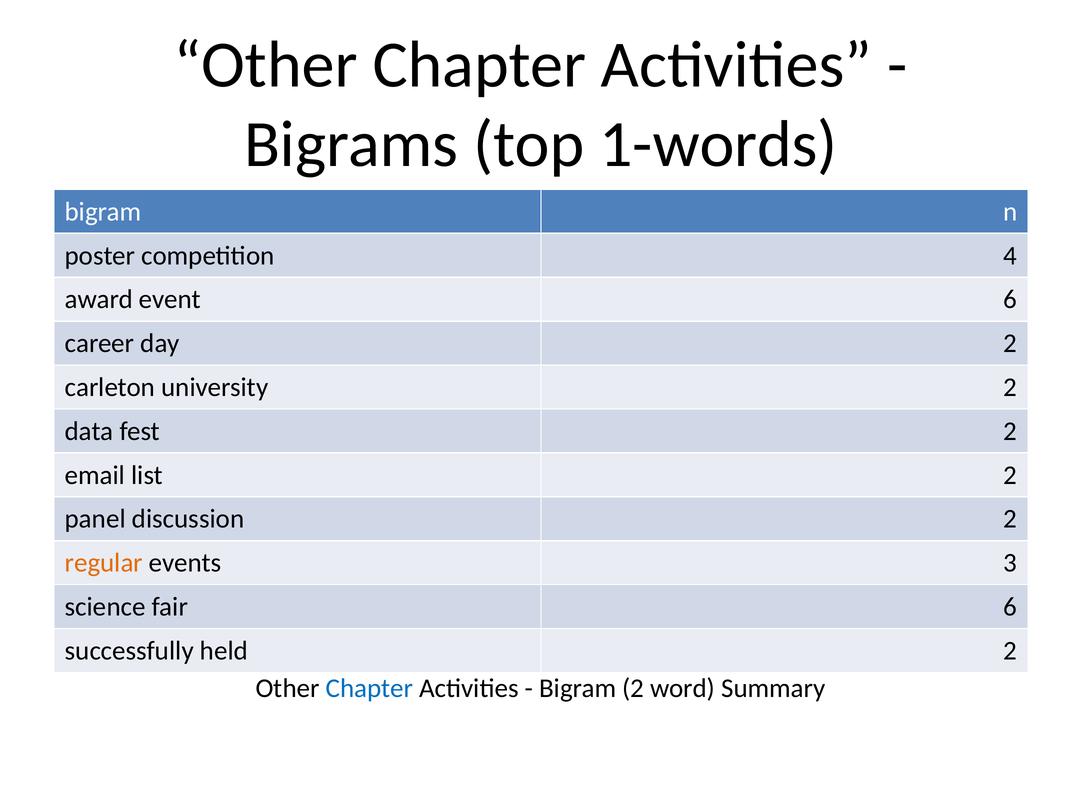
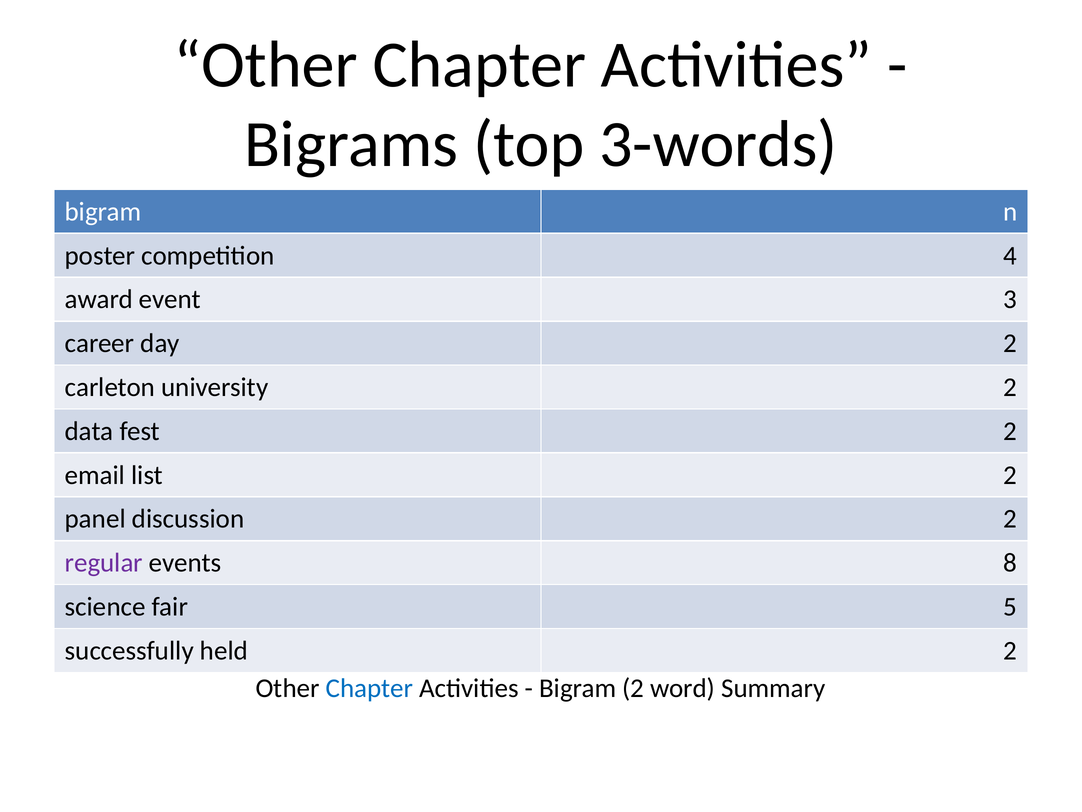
1-words: 1-words -> 3-words (718, 144)
event 6: 6 -> 3 (1010, 299)
regular colour: orange -> purple (104, 563)
3: 3 -> 8 (1010, 563)
fair 6: 6 -> 5 (1010, 606)
